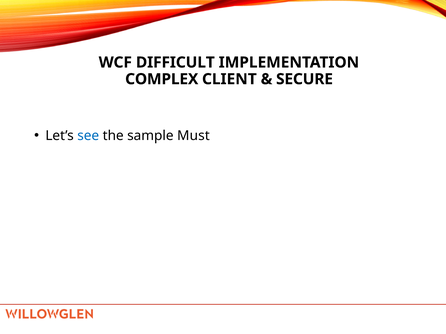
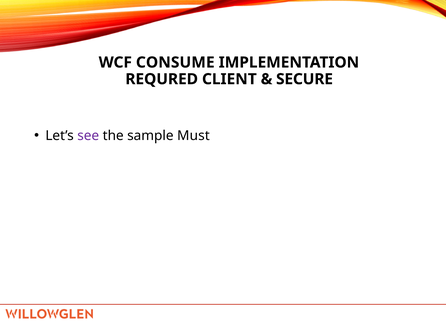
DIFFICULT: DIFFICULT -> CONSUME (175, 63)
COMPLEX: COMPLEX -> REQURED (162, 79)
see colour: blue -> purple (88, 136)
